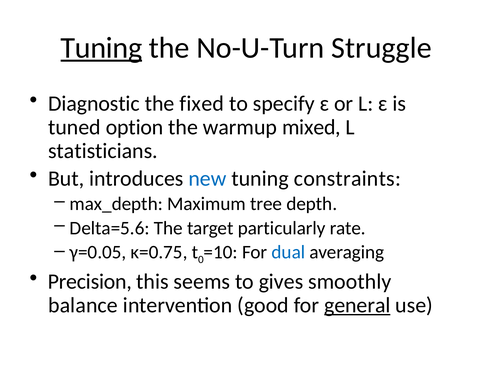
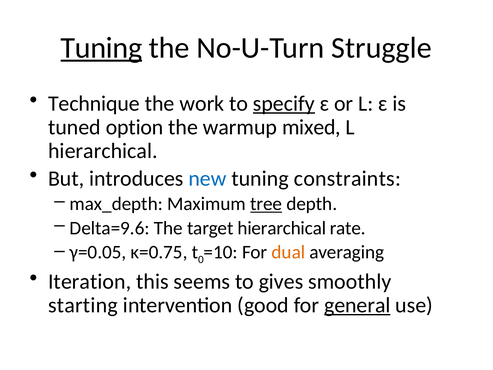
Diagnostic: Diagnostic -> Technique (94, 103)
fixed: fixed -> work (202, 103)
specify underline: none -> present (284, 103)
statisticians: statisticians -> hierarchical (103, 151)
tree underline: none -> present (266, 204)
Delta=5.6: Delta=5.6 -> Delta=9.6 (110, 228)
target particularly: particularly -> hierarchical (282, 228)
dual colour: blue -> orange (288, 252)
Precision: Precision -> Iteration (90, 281)
balance: balance -> starting (83, 305)
